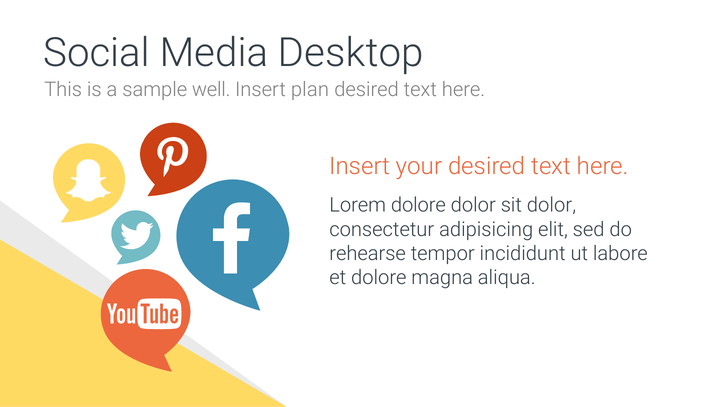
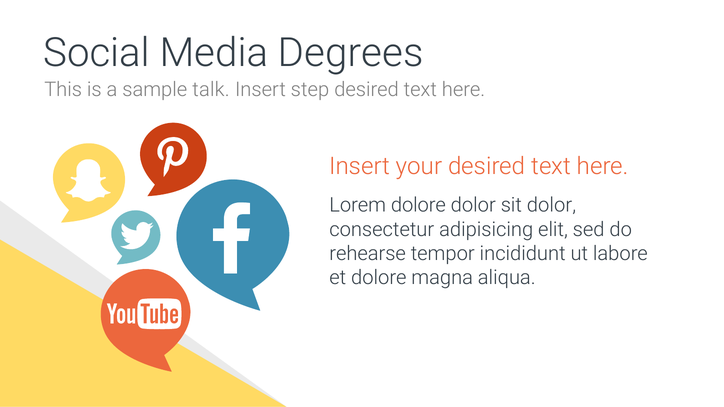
Desktop: Desktop -> Degrees (351, 53)
well: well -> talk (211, 90)
plan: plan -> step (310, 90)
